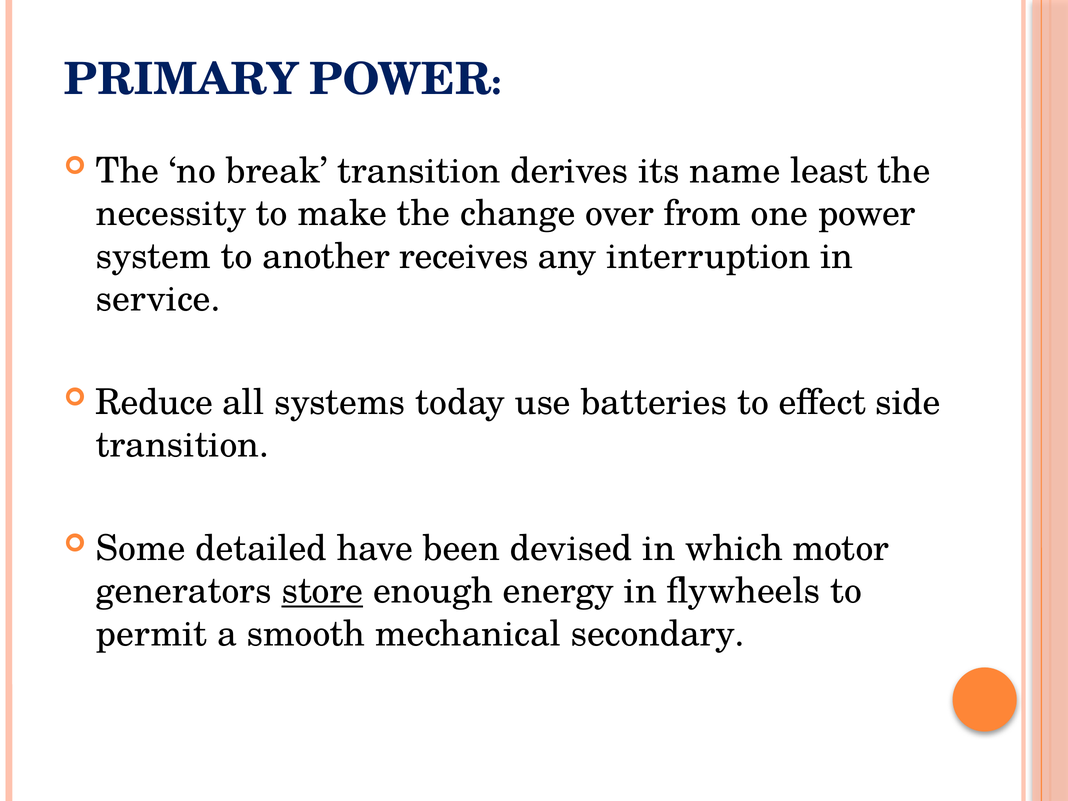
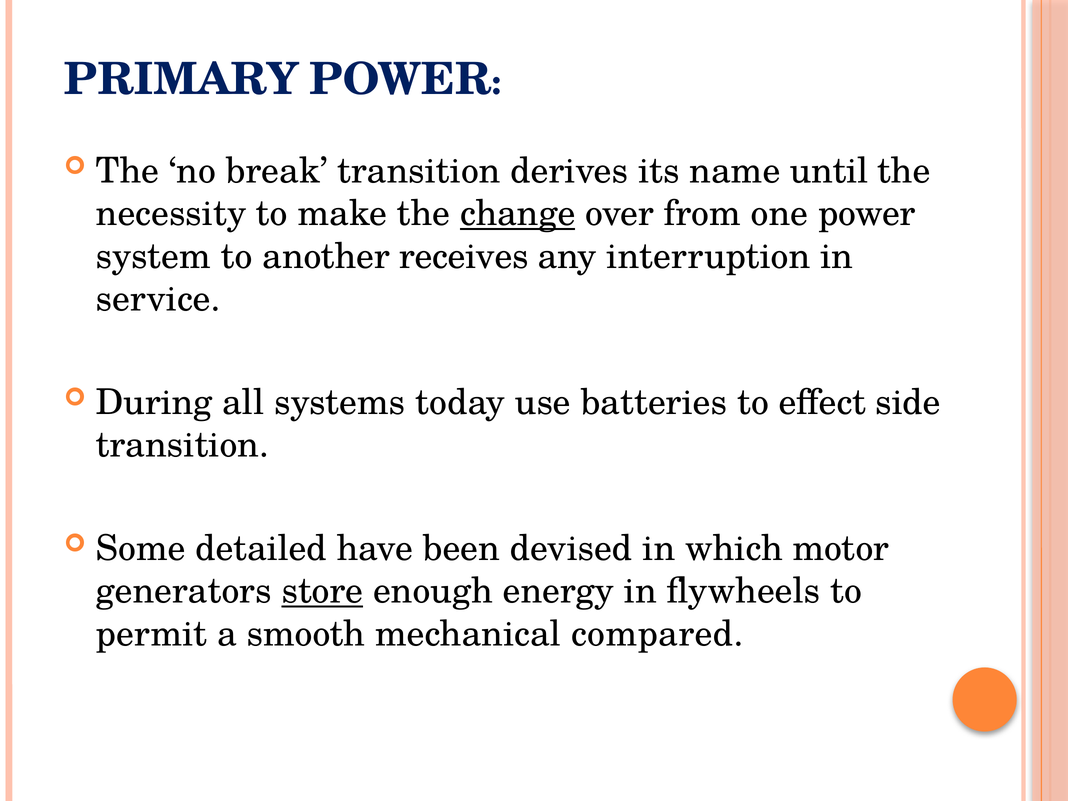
least: least -> until (829, 171)
change underline: none -> present (518, 214)
Reduce: Reduce -> During (154, 402)
secondary: secondary -> compared (657, 634)
